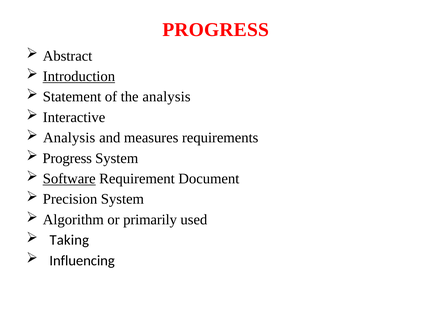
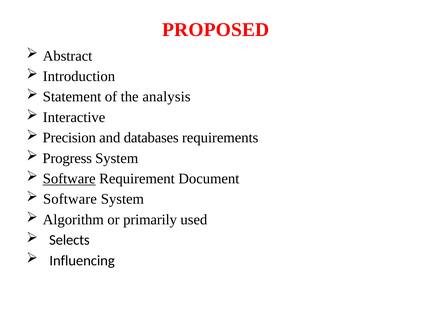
PROGRESS: PROGRESS -> PROPOSED (216, 30)
Introduction underline: present -> none (79, 76)
Analysis: Analysis -> Precision (69, 138)
measures: measures -> databases (151, 138)
Precision: Precision -> Software (70, 199)
Taking: Taking -> Selects (69, 240)
